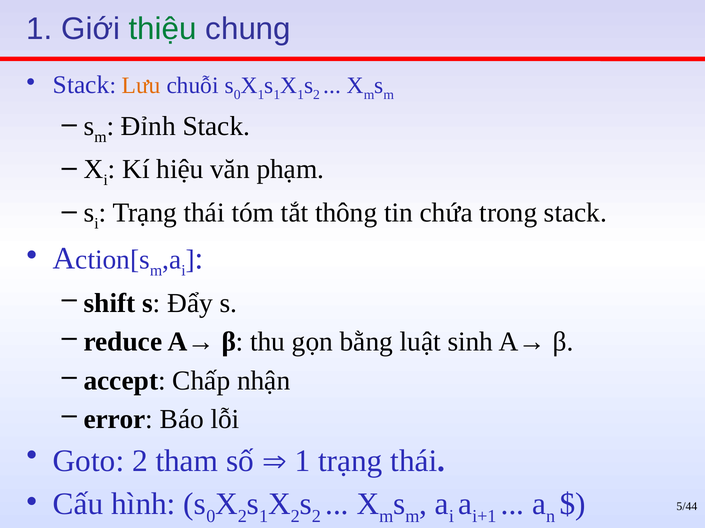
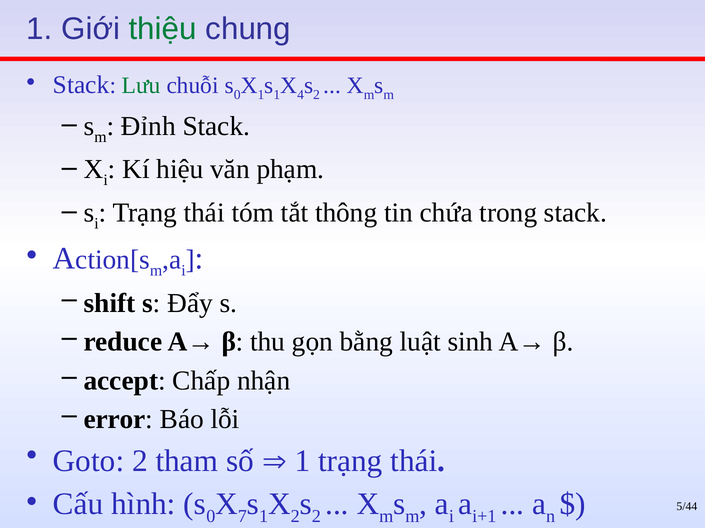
Lưu colour: orange -> green (141, 86)
1: 1 -> 4 (301, 95)
2: 2 -> 7 (242, 517)
